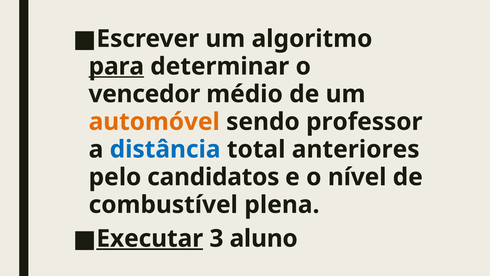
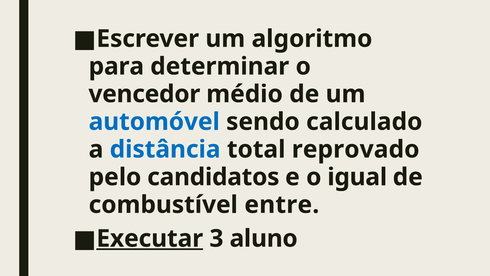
para underline: present -> none (116, 66)
automóvel colour: orange -> blue (154, 122)
professor: professor -> calculado (364, 122)
anteriores: anteriores -> reprovado (356, 149)
nível: nível -> igual (357, 177)
plena: plena -> entre (282, 204)
